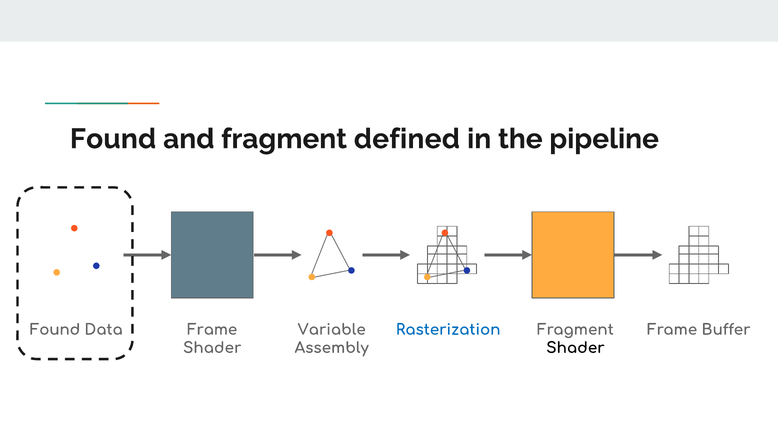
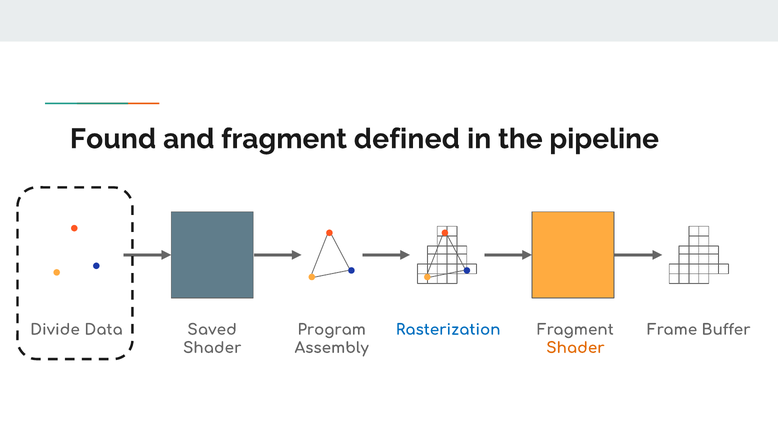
Found: Found -> Divide (55, 329)
Data Frame: Frame -> Saved (212, 329)
Variable: Variable -> Program (332, 329)
Shader colour: black -> orange (575, 348)
